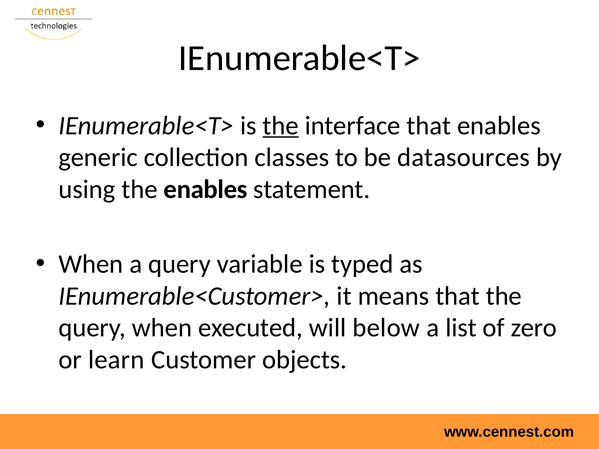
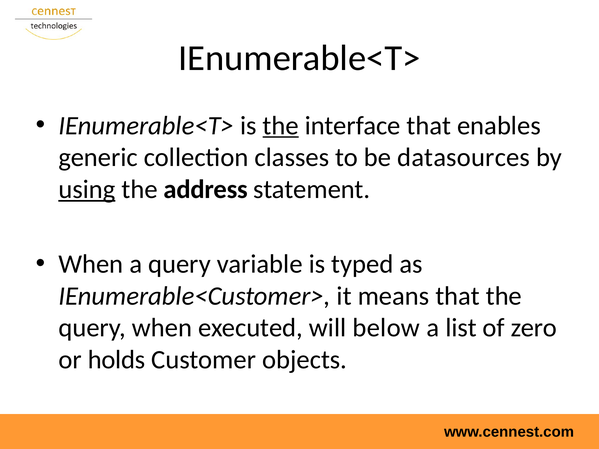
using underline: none -> present (87, 190)
the enables: enables -> address (206, 190)
learn: learn -> holds (117, 360)
